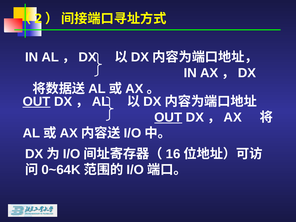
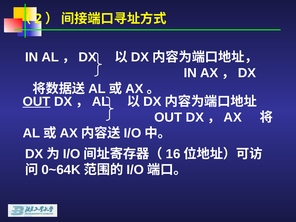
OUT underline: present -> none (168, 117)
